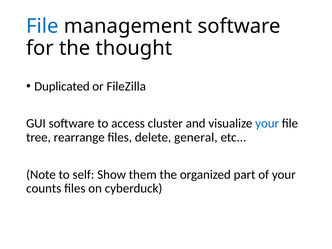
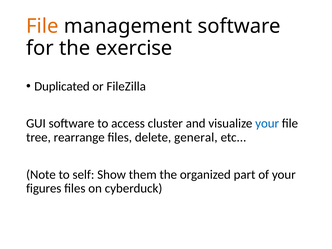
File colour: blue -> orange (42, 26)
thought: thought -> exercise (134, 48)
counts: counts -> figures (44, 188)
